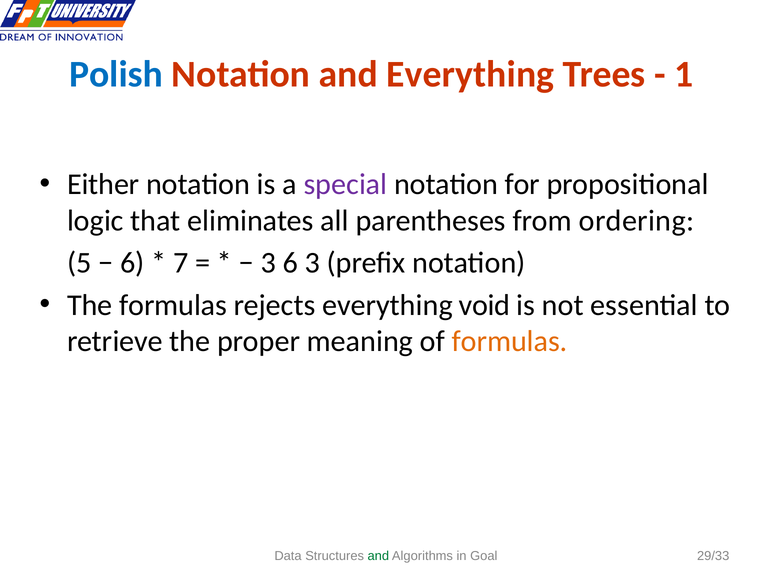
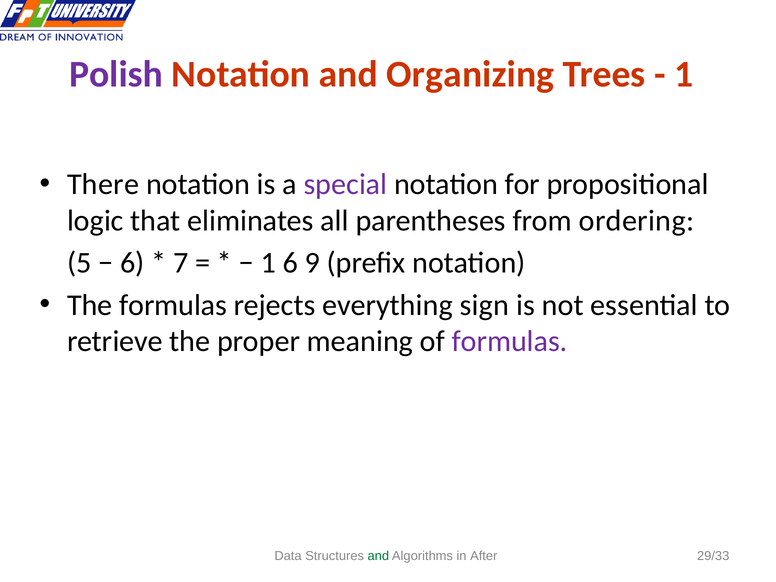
Polish colour: blue -> purple (116, 74)
and Everything: Everything -> Organizing (470, 74)
Either: Either -> There (103, 184)
3: 3 -> 1 (268, 263)
6 3: 3 -> 9 (312, 263)
void: void -> sign (484, 305)
formulas colour: orange -> purple (510, 341)
Goal: Goal -> After (484, 556)
